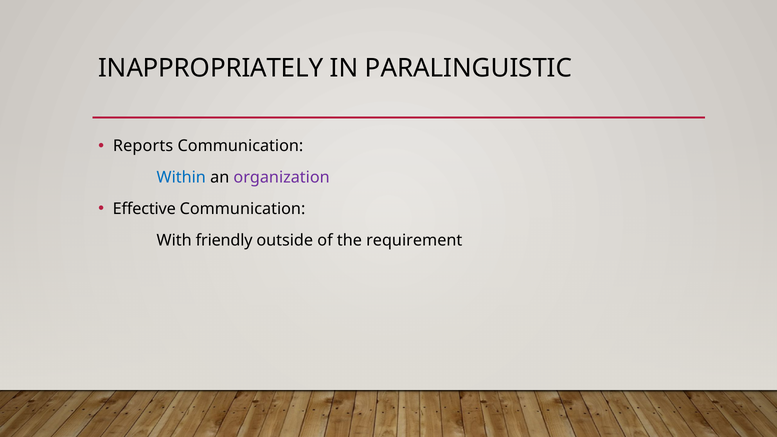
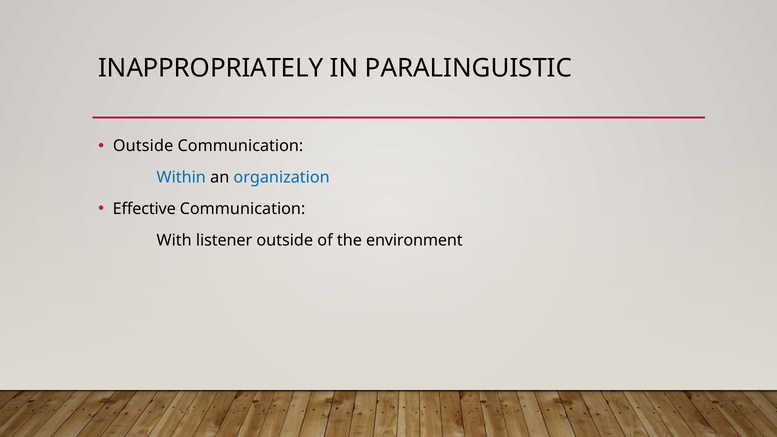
Reports: Reports -> Outside (143, 146)
organization colour: purple -> blue (282, 178)
friendly: friendly -> listener (224, 240)
requirement: requirement -> environment (414, 240)
